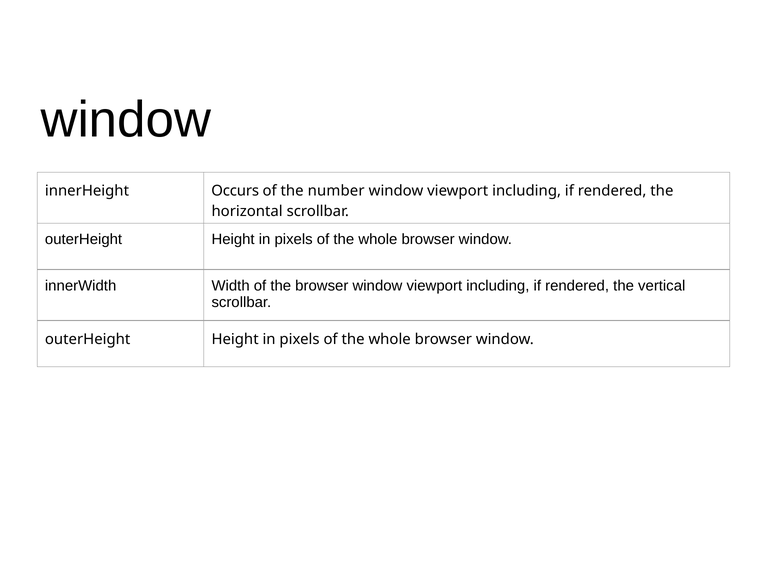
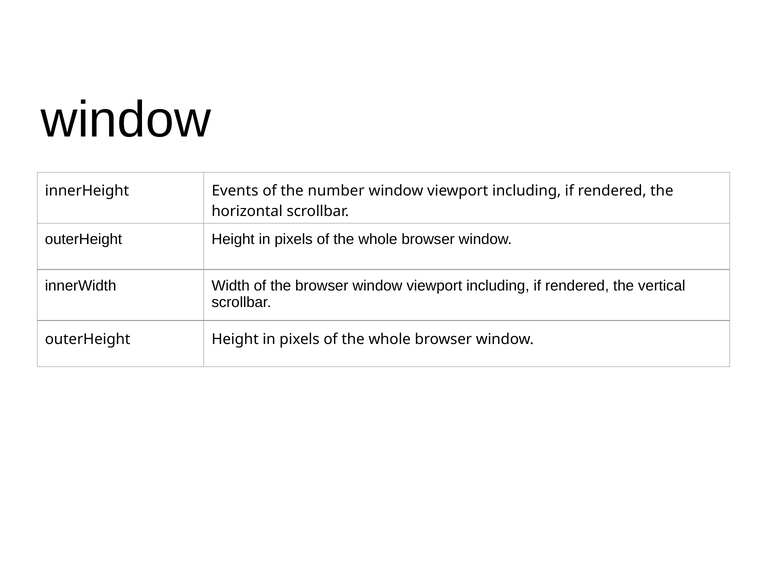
Occurs: Occurs -> Events (235, 191)
